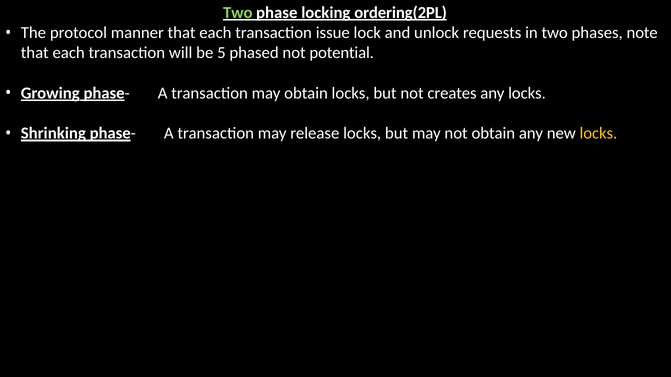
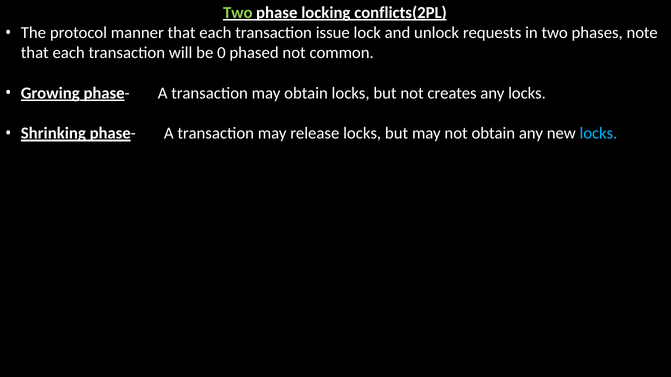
ordering(2PL: ordering(2PL -> conflicts(2PL (401, 13)
5: 5 -> 0 (221, 53)
potential: potential -> common (342, 53)
locks colour: yellow -> light blue (598, 133)
